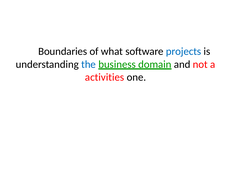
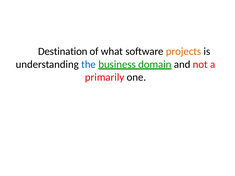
Boundaries: Boundaries -> Destination (63, 51)
projects colour: blue -> orange (184, 51)
activities: activities -> primarily (105, 77)
